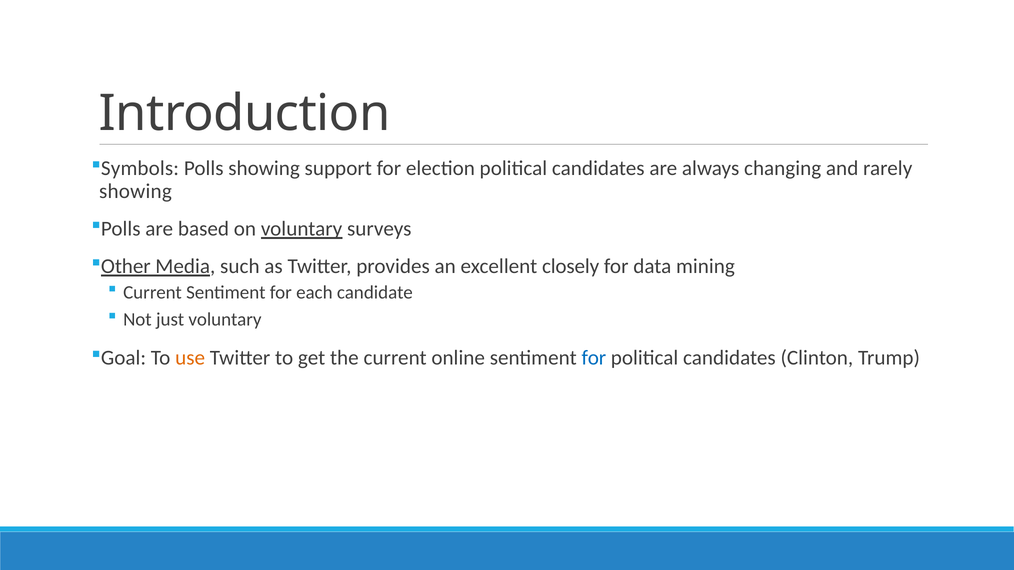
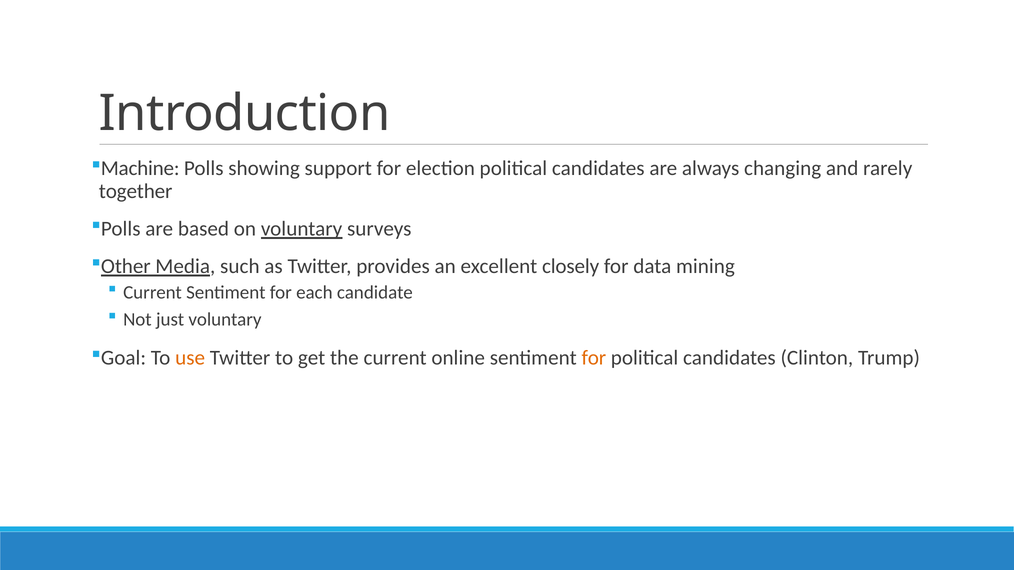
Symbols: Symbols -> Machine (140, 169)
showing: showing -> together (136, 191)
for colour: blue -> orange (594, 358)
